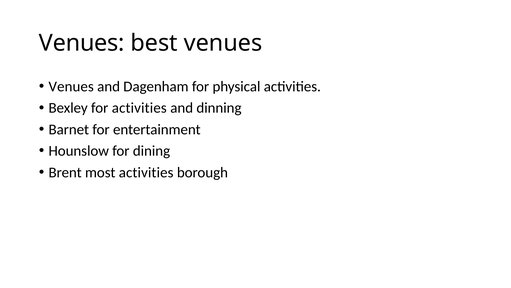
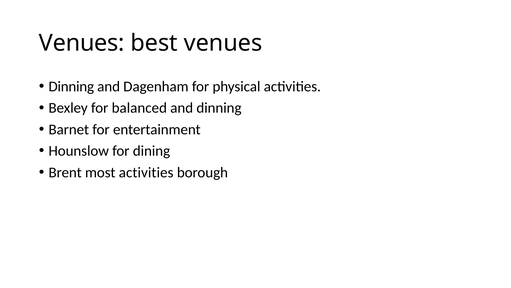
Venues: Venues -> Dinning (71, 86)
for activities: activities -> balanced (139, 108)
